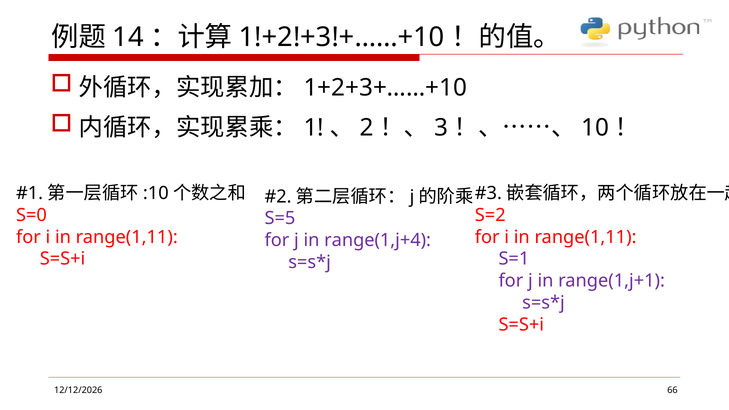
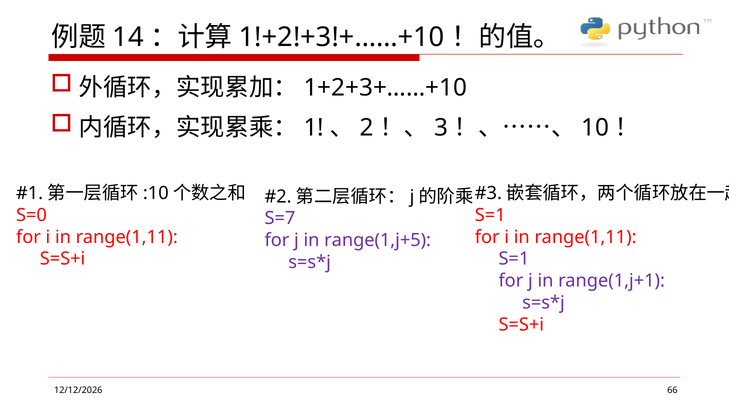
S=2: S=2 -> S=1 (490, 215)
S=5: S=5 -> S=7 (280, 219)
range(1,j+4: range(1,j+4 -> range(1,j+5 (378, 240)
